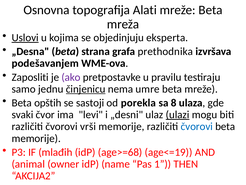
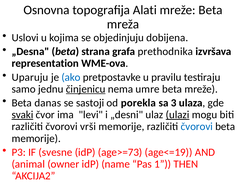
Uslovi underline: present -> none (25, 38)
eksperta: eksperta -> dobijena (167, 38)
podešavanjem: podešavanjem -> representation (45, 63)
Zaposliti: Zaposliti -> Uparuju (30, 77)
ako colour: purple -> blue (71, 77)
opštih: opštih -> danas (48, 103)
8: 8 -> 3 (174, 103)
svaki underline: none -> present (23, 114)
mlađih: mlađih -> svesne (55, 152)
age>=68: age>=68 -> age>=73 (120, 152)
